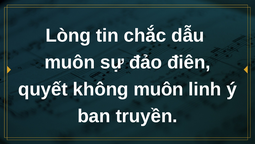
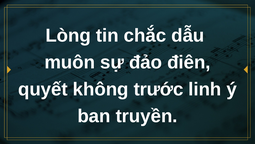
không muôn: muôn -> trước (159, 89)
